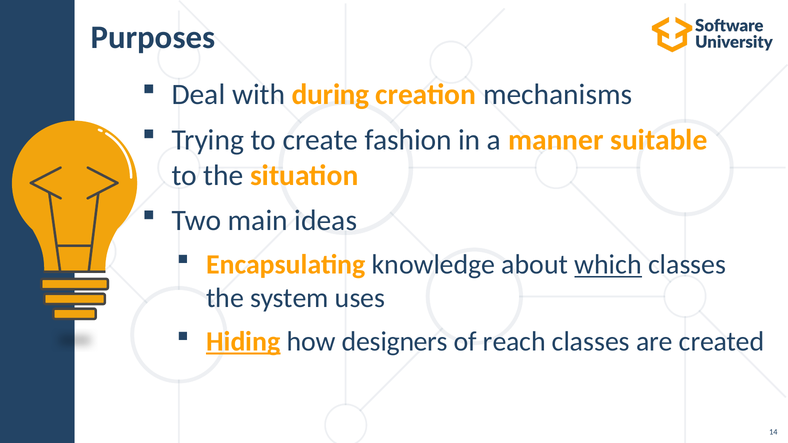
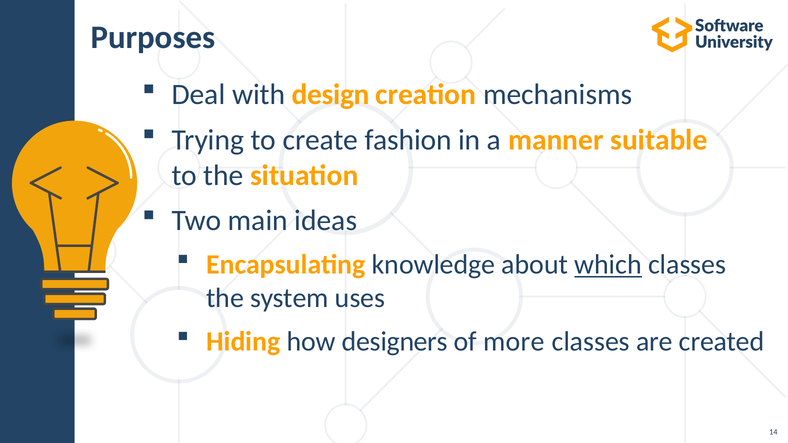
during: during -> design (331, 95)
Hiding underline: present -> none (243, 342)
reach: reach -> more (514, 342)
